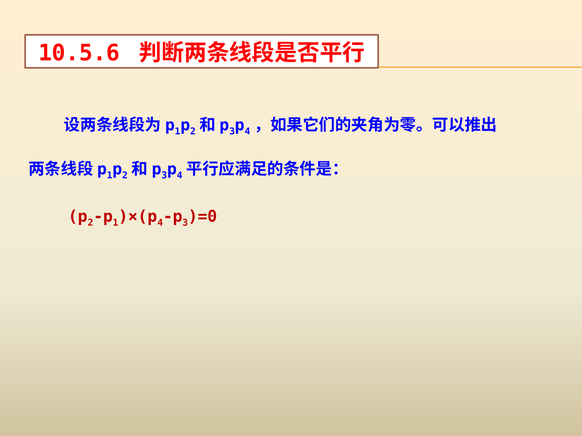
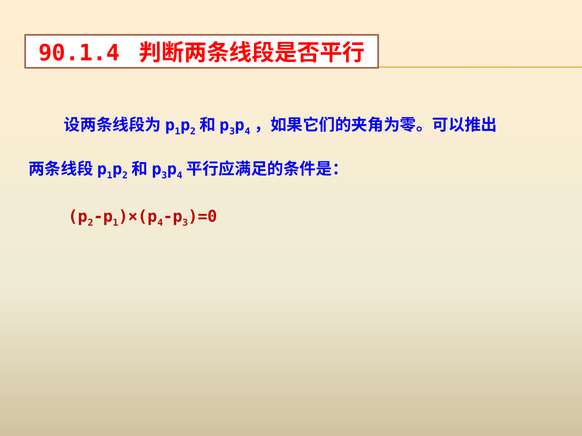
10.5.6: 10.5.6 -> 90.1.4 (79, 53)
